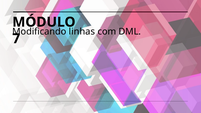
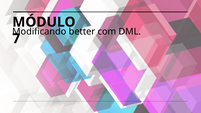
linhas: linhas -> better (82, 32)
